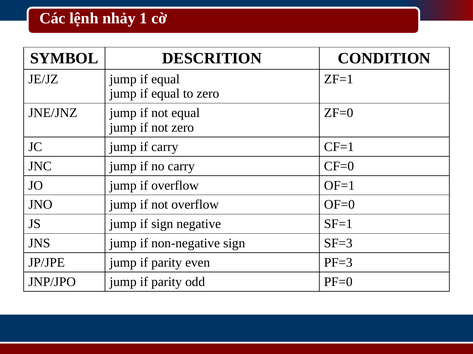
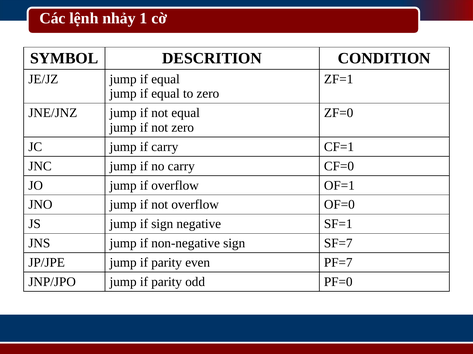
SF=3: SF=3 -> SF=7 (338, 244)
PF=3: PF=3 -> PF=7 (338, 263)
